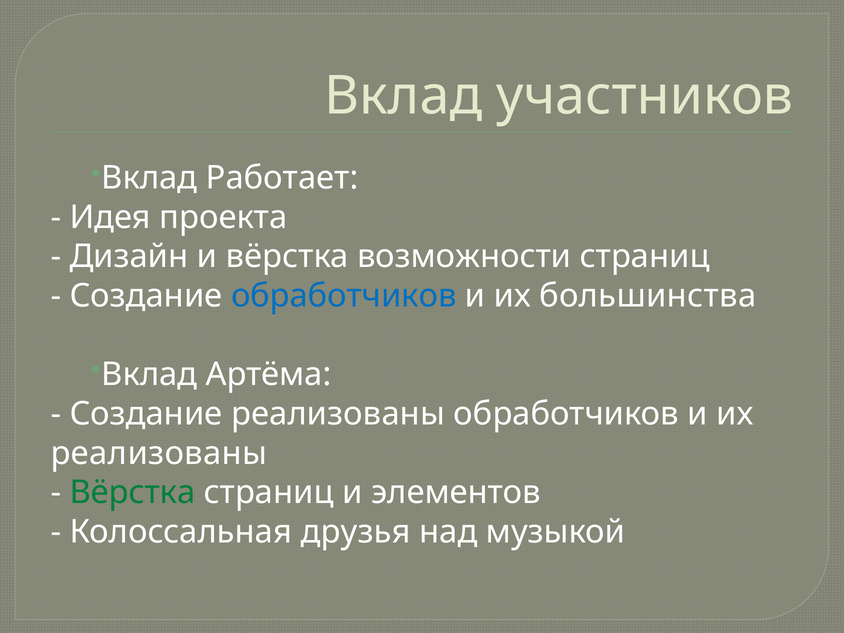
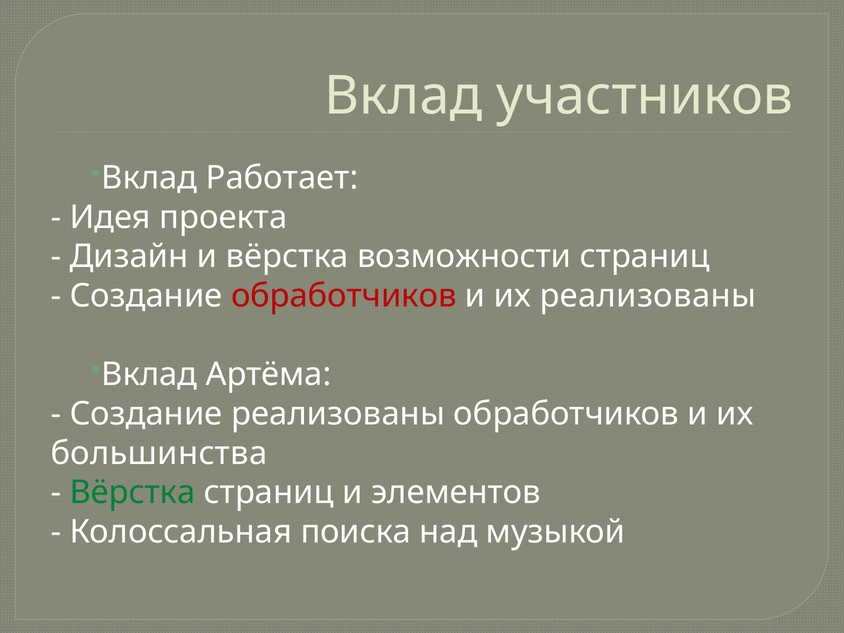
обработчиков colour: blue -> red (344, 296)
их большинства: большинства -> реализованы (648, 296)
реализованы: реализованы -> большинства (159, 453)
друзья: друзья -> поиска (356, 532)
